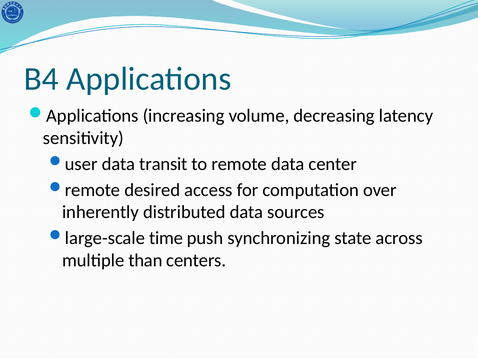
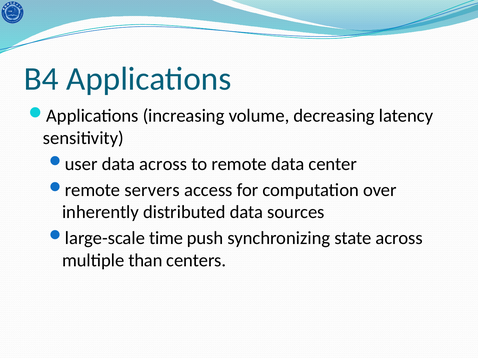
data transit: transit -> across (163, 164)
desired: desired -> servers (152, 190)
